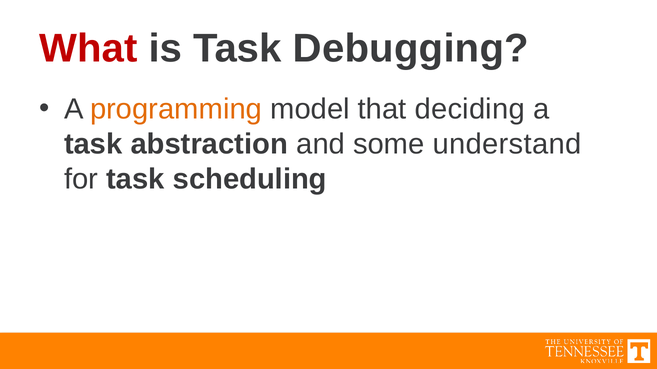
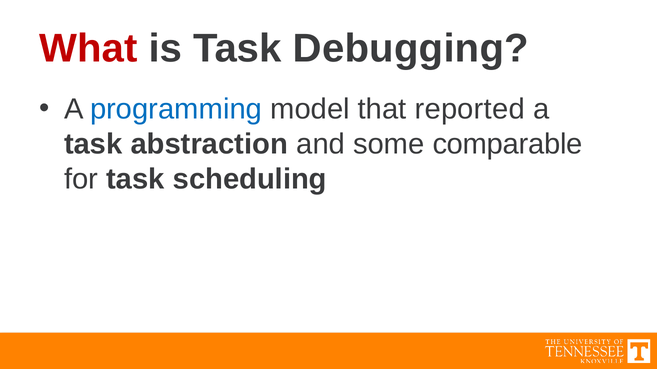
programming colour: orange -> blue (176, 109)
deciding: deciding -> reported (470, 109)
understand: understand -> comparable (507, 144)
